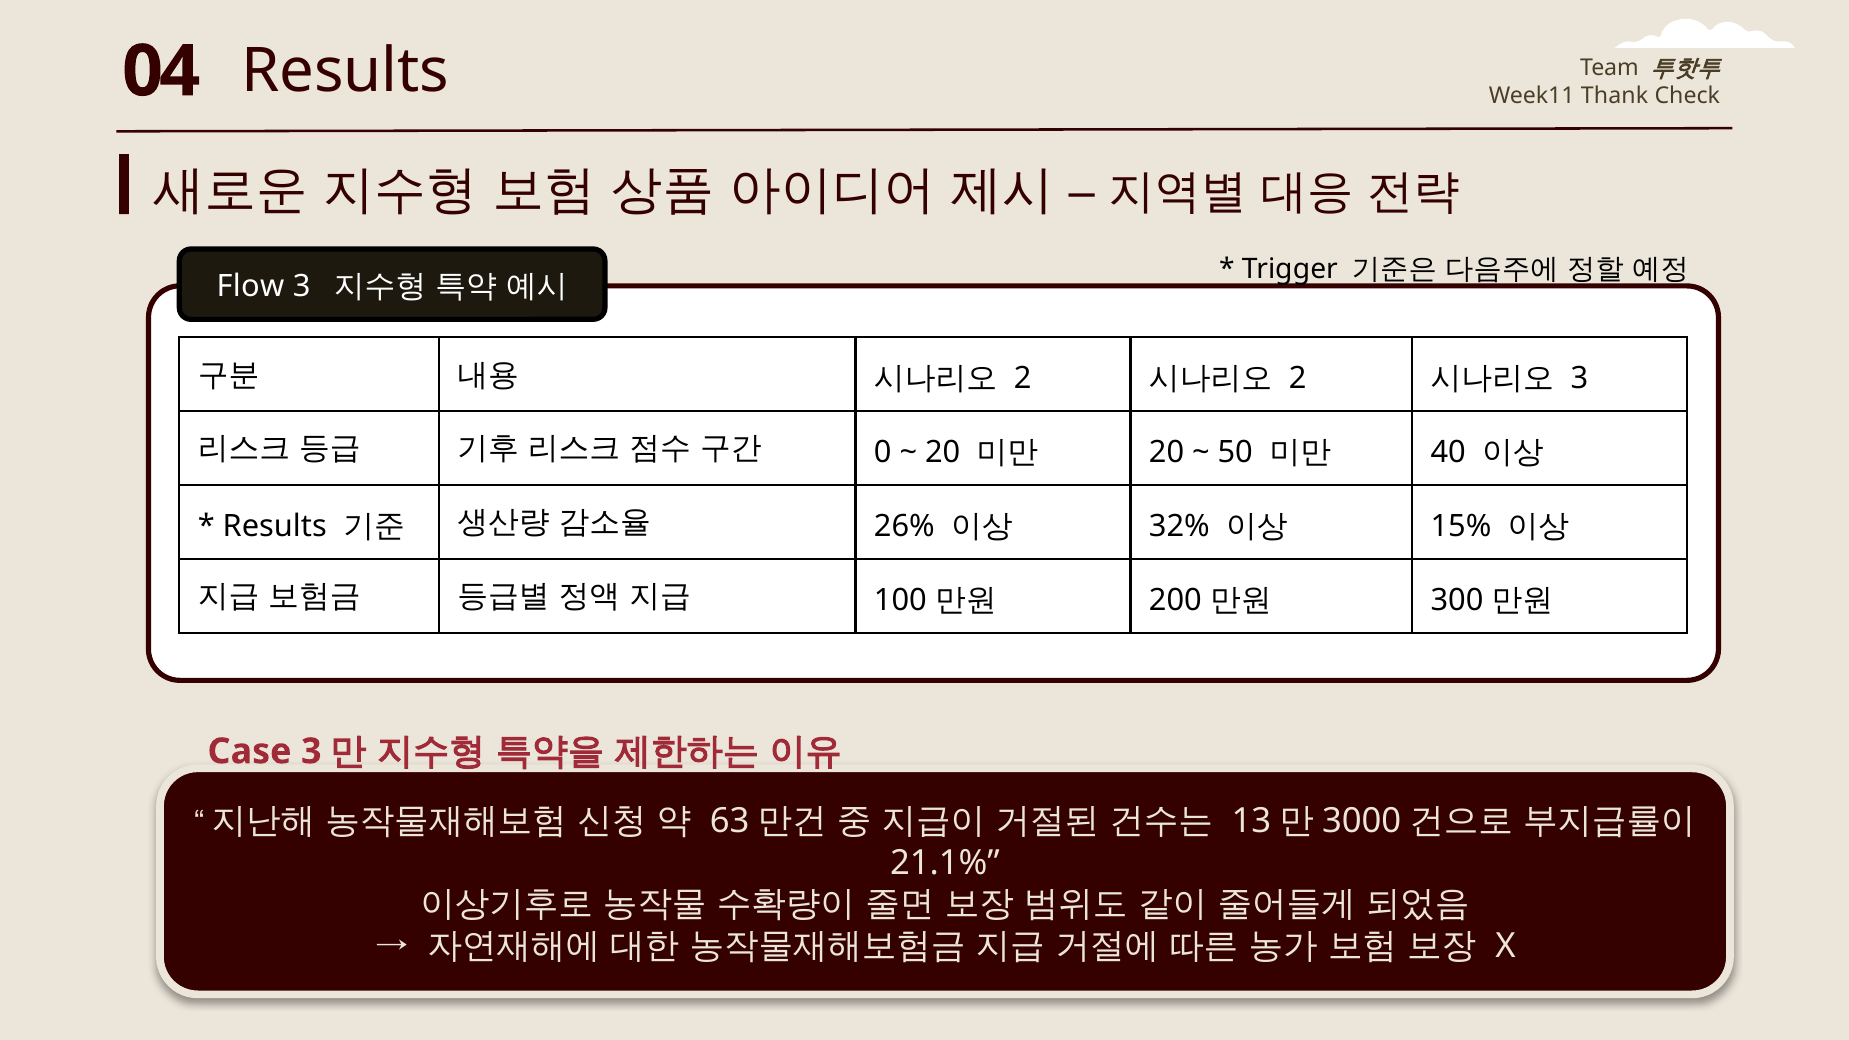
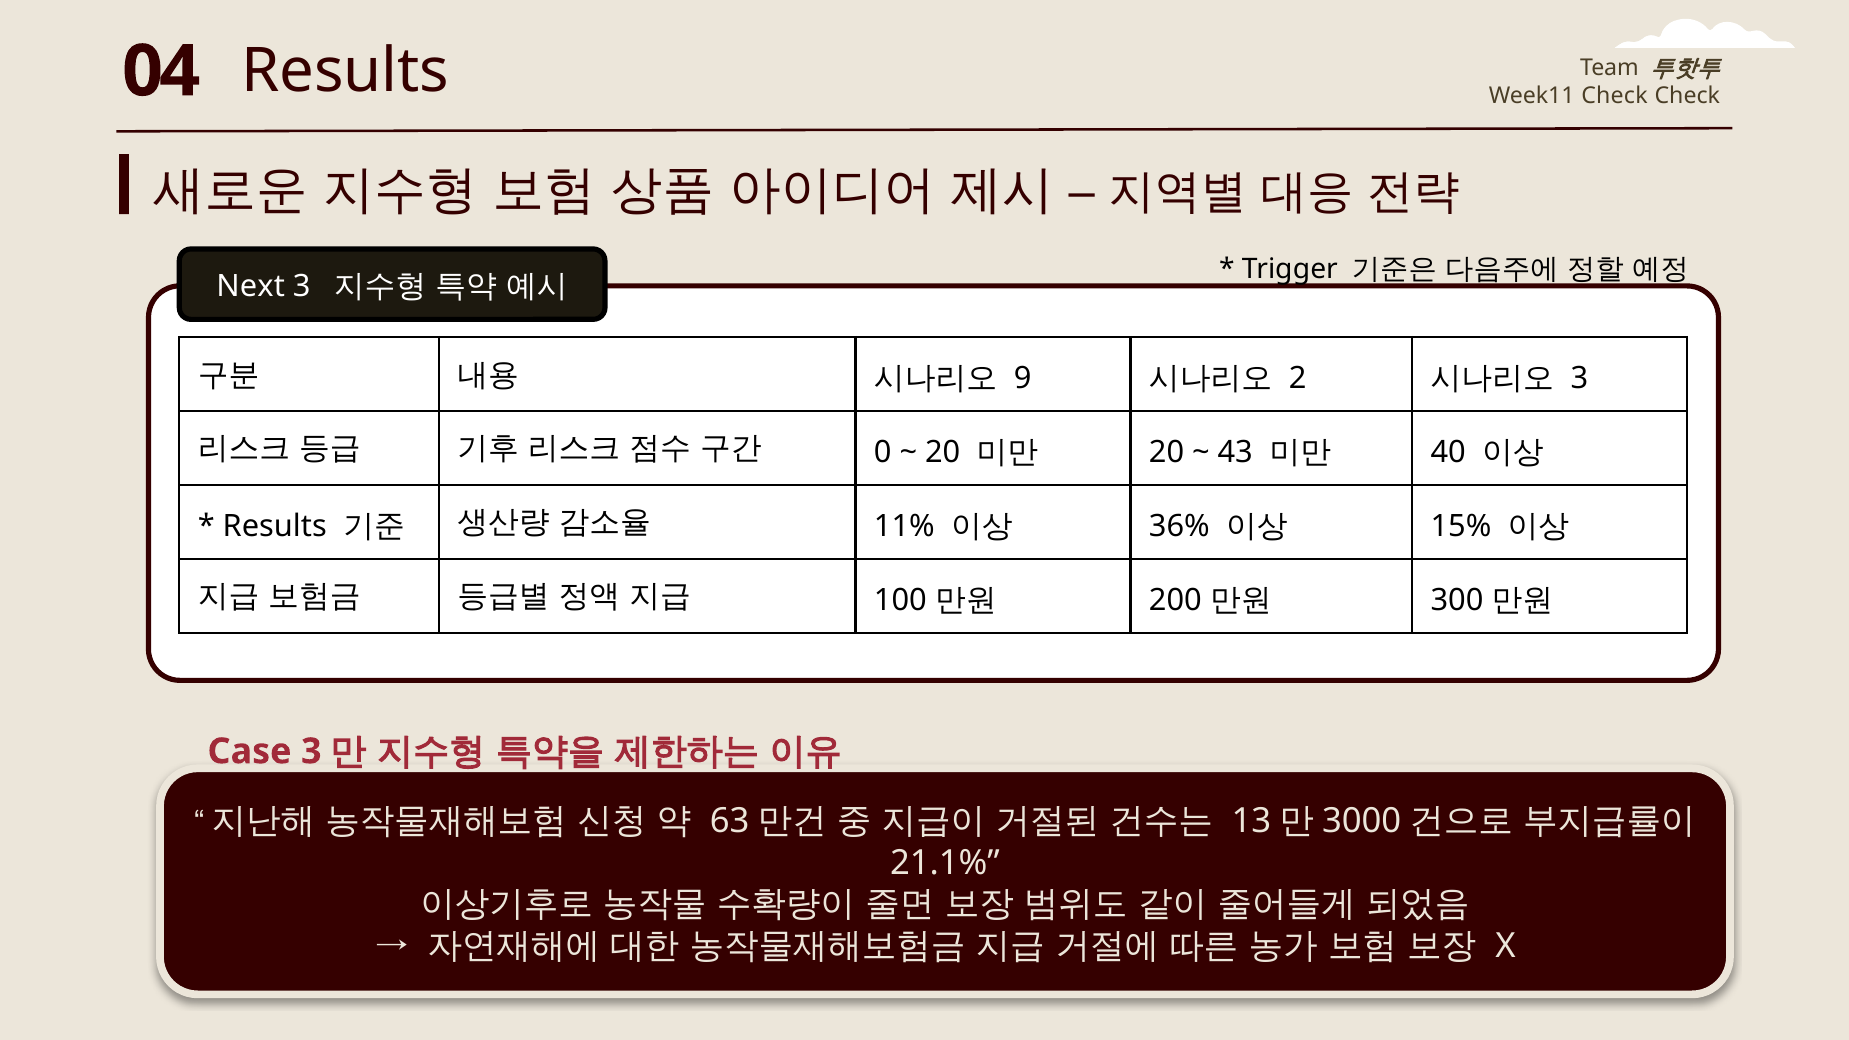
Week11 Thank: Thank -> Check (1614, 96)
Flow: Flow -> Next (251, 286)
2: 2 -> 9 (1023, 378)
50: 50 -> 43 (1235, 452)
26%: 26% -> 11% (904, 526)
32%: 32% -> 36% (1179, 526)
